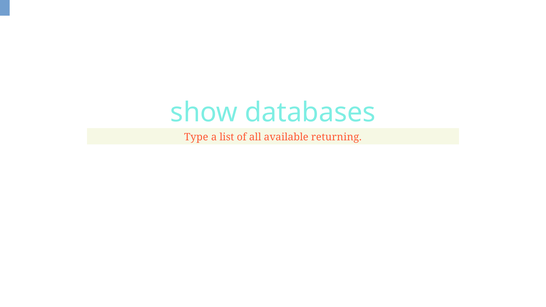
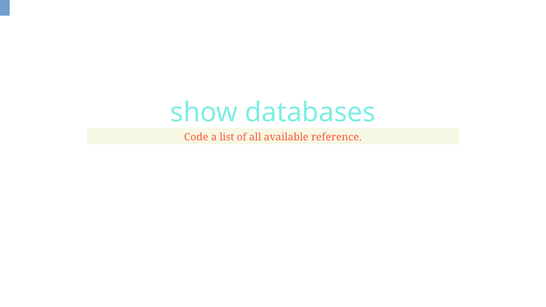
Type: Type -> Code (196, 137)
returning: returning -> reference (336, 137)
